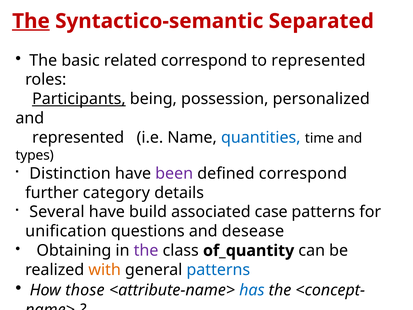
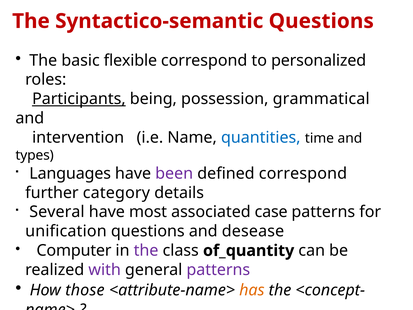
The underline: present -> none (31, 21)
Syntactico-semantic Separated: Separated -> Questions (321, 21)
related: related -> flexible (130, 60)
to represented: represented -> personalized (319, 60)
personalized: personalized -> grammatical (321, 99)
represented: represented -> intervention (78, 137)
Distinction: Distinction -> Languages (70, 173)
build: build -> most (148, 212)
Obtaining: Obtaining -> Computer (74, 250)
with colour: orange -> purple (105, 270)
patterns colour: blue -> purple (218, 270)
has colour: blue -> orange (252, 290)
